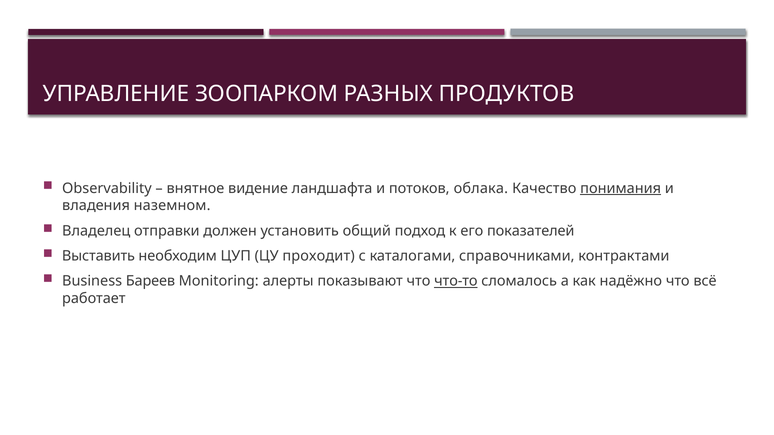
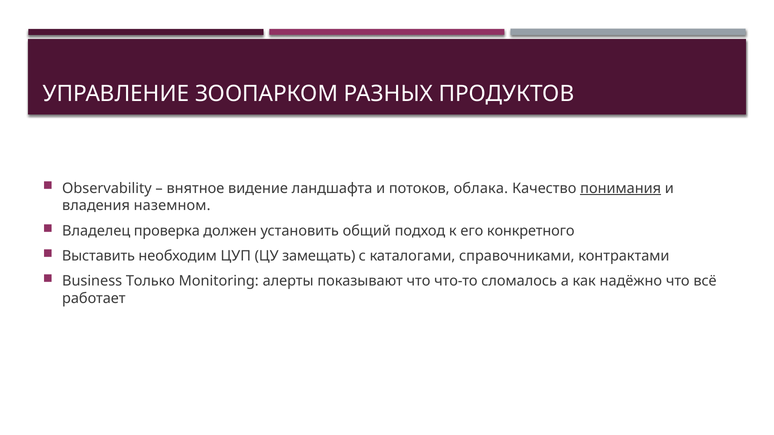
отправки: отправки -> проверка (167, 231)
показателей: показателей -> конкретного (531, 231)
проходит: проходит -> замещать (319, 256)
Бареев: Бареев -> Только (150, 281)
что-то underline: present -> none (456, 281)
